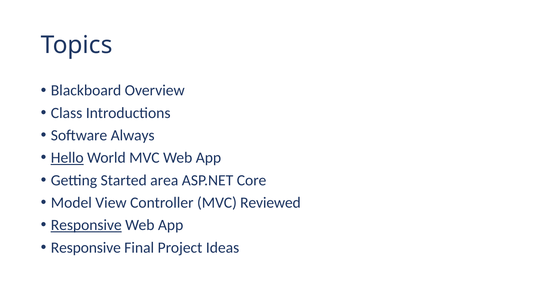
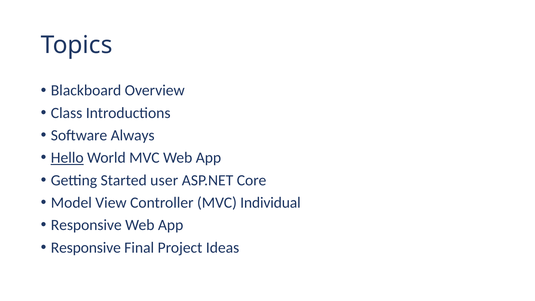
area: area -> user (164, 180)
Reviewed: Reviewed -> Individual (270, 203)
Responsive underline: present -> none (86, 225)
